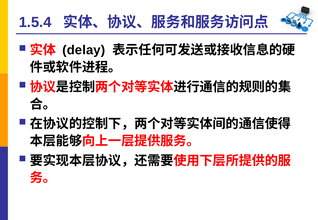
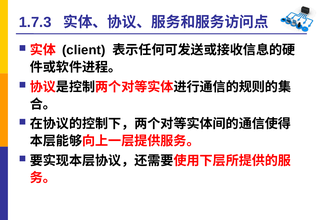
1.5.4: 1.5.4 -> 1.7.3 (35, 22)
delay: delay -> client (84, 50)
